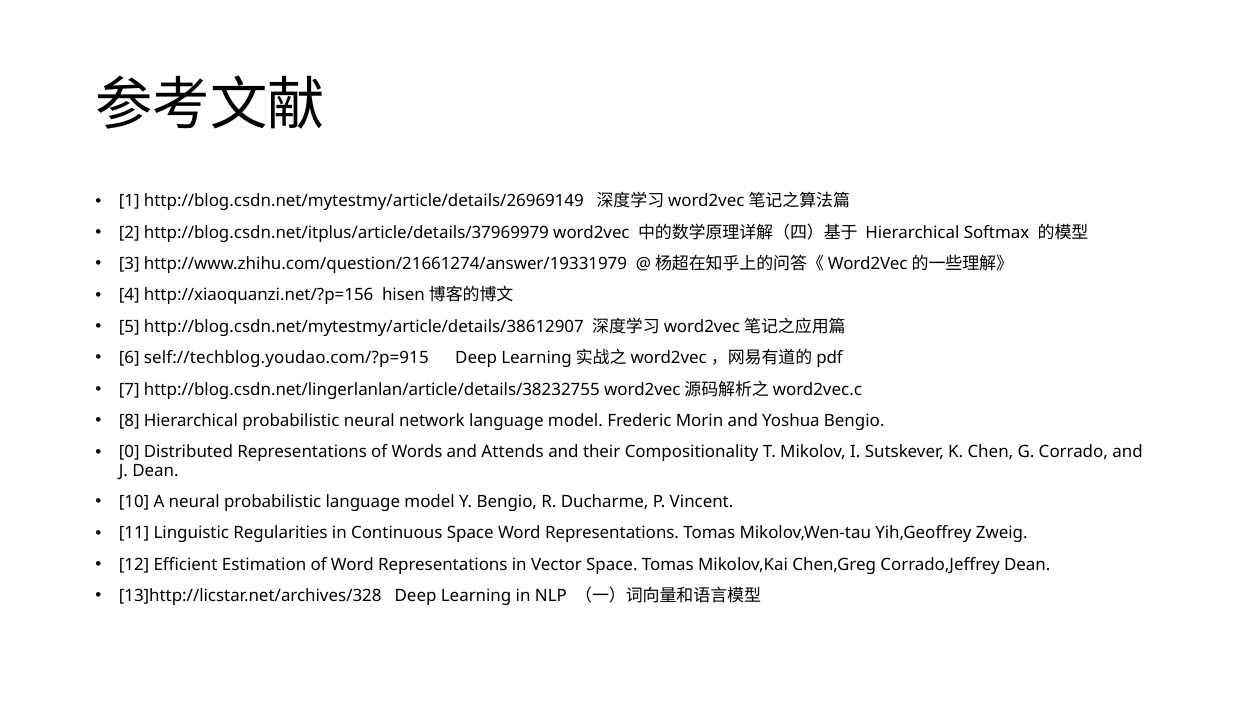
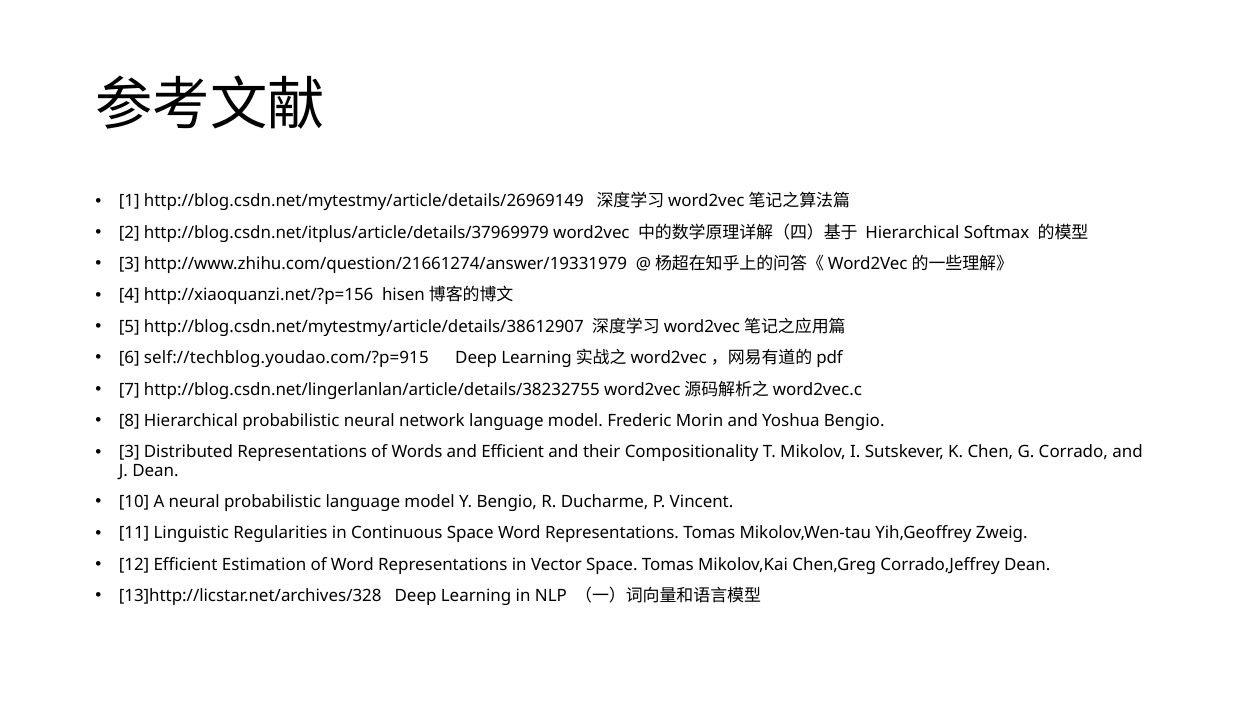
0: 0 -> 3 (129, 452)
and Attends: Attends -> Efficient (513, 452)
